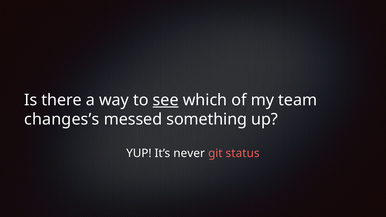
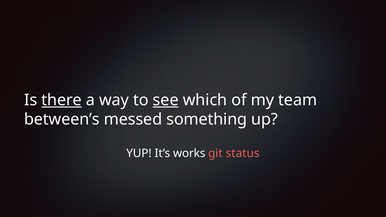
there underline: none -> present (62, 100)
changes’s: changes’s -> between’s (62, 119)
never: never -> works (189, 153)
